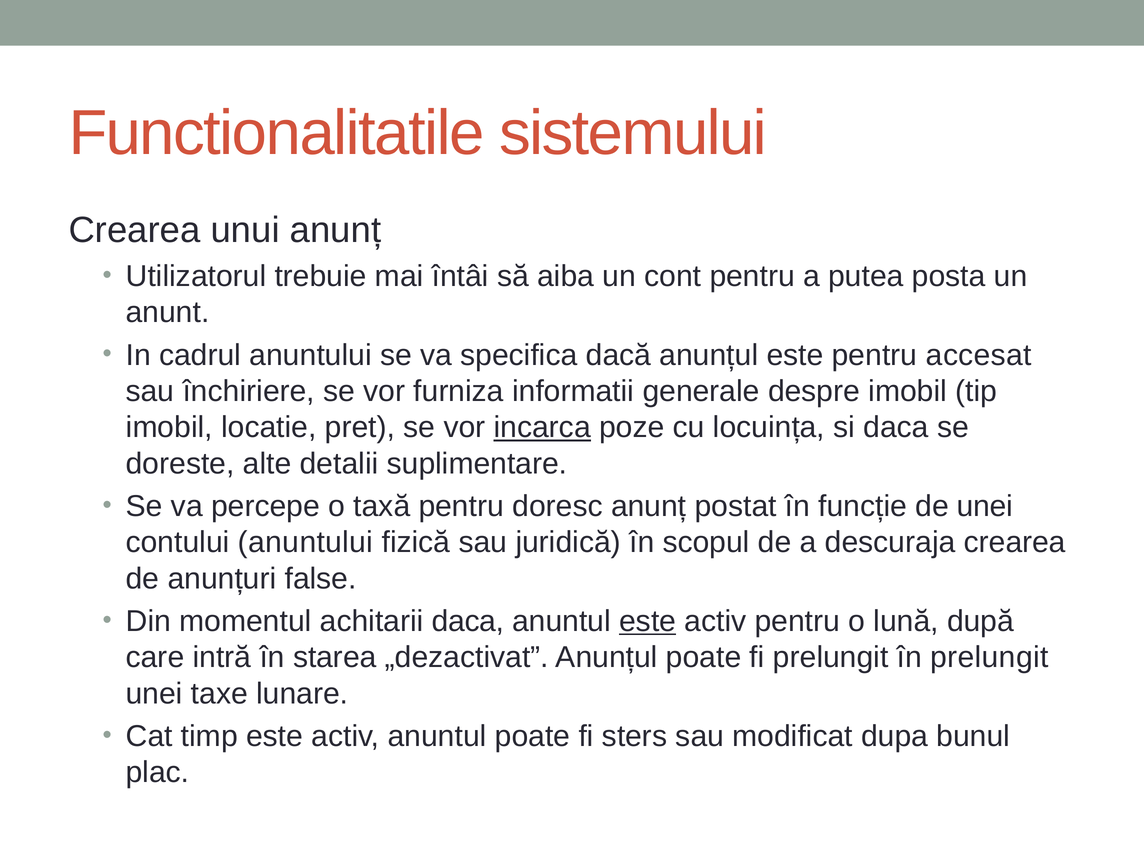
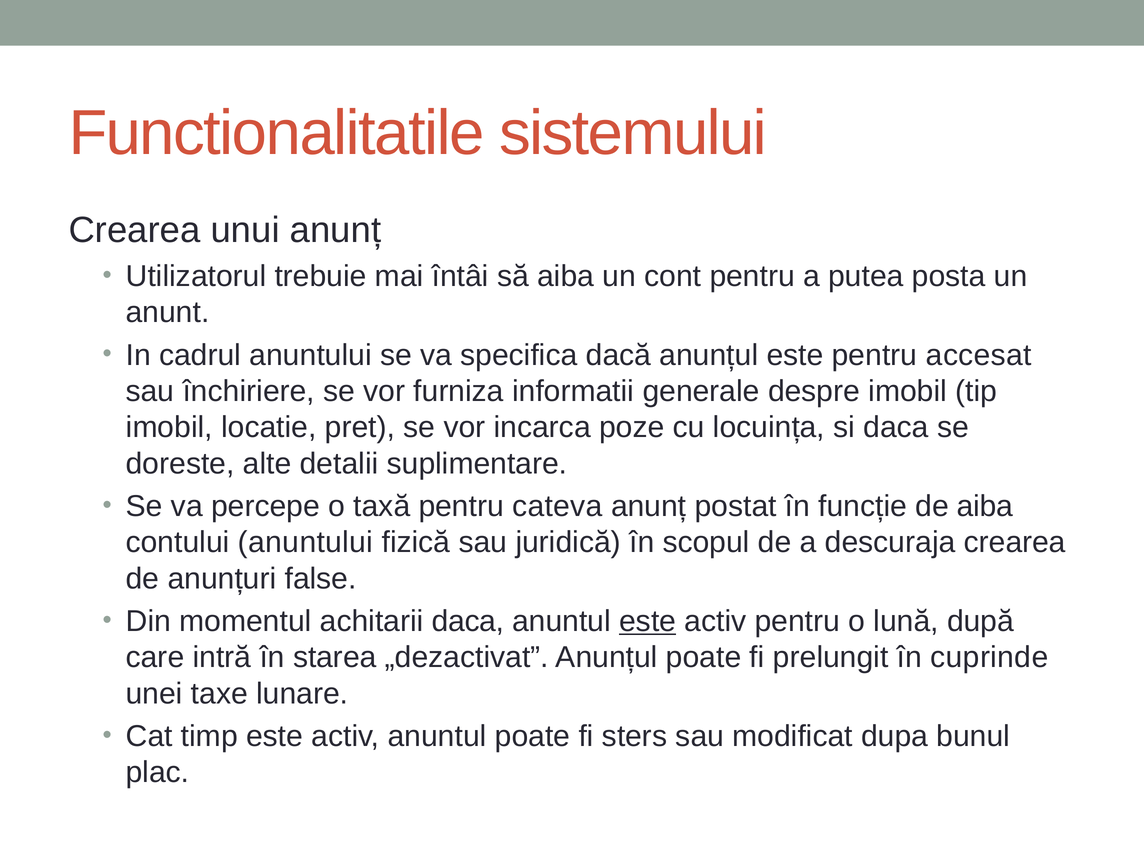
incarca underline: present -> none (542, 428)
doresc: doresc -> cateva (557, 506)
de unei: unei -> aiba (985, 506)
în prelungit: prelungit -> cuprinde (989, 657)
